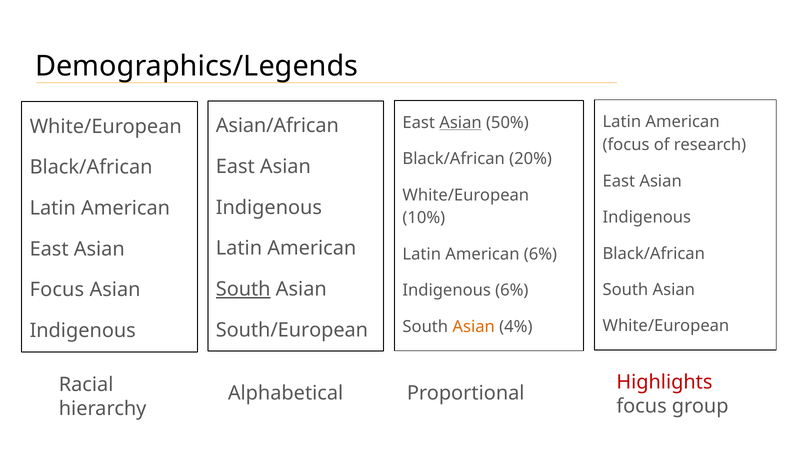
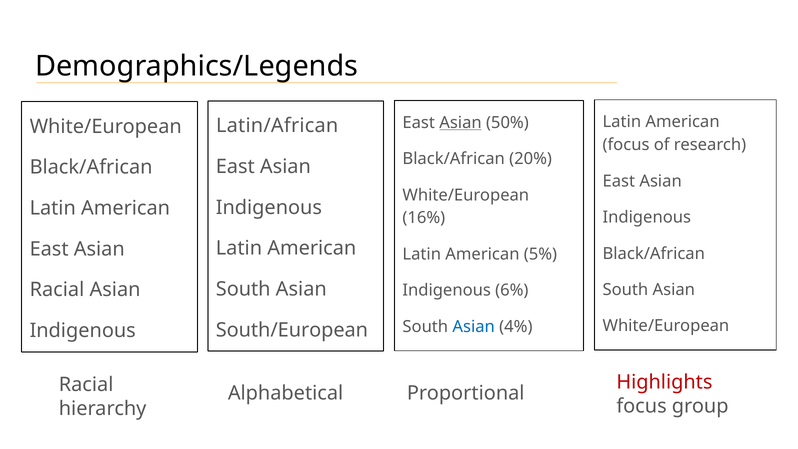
Asian/African: Asian/African -> Latin/African (277, 126)
10%: 10% -> 16% (424, 218)
American 6%: 6% -> 5% (540, 254)
South underline: present -> none (243, 289)
Focus: Focus -> Racial (57, 290)
Asian colour: orange -> blue (474, 327)
